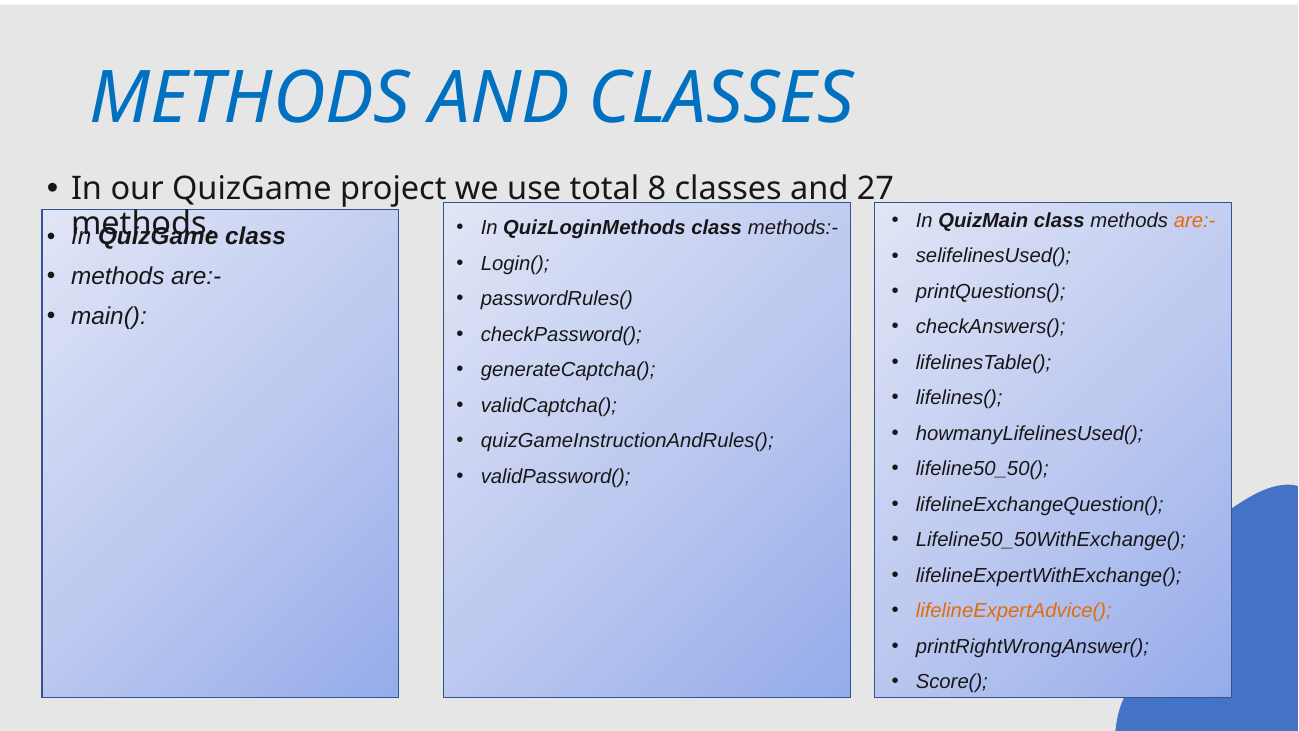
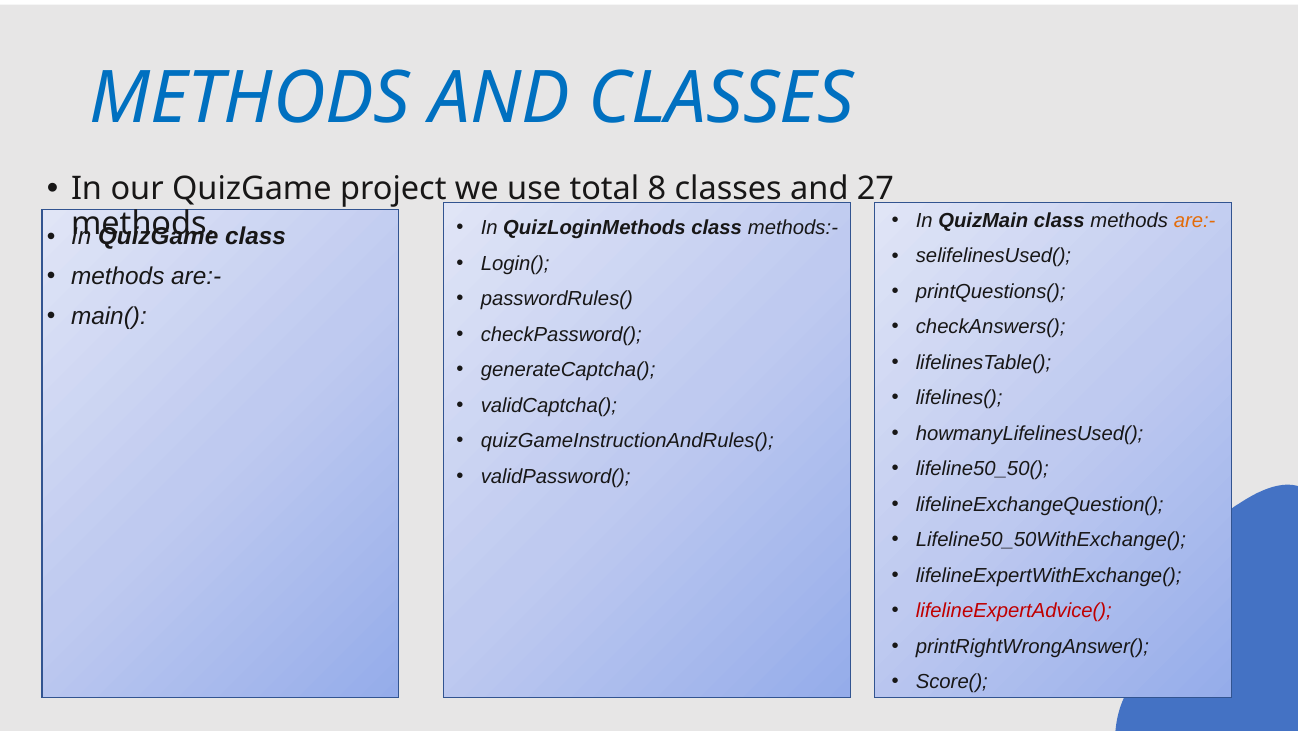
lifelineExpertAdvice( colour: orange -> red (1014, 611)
